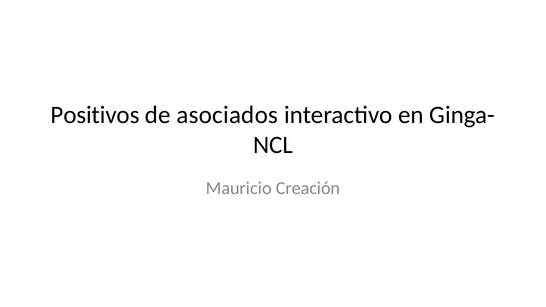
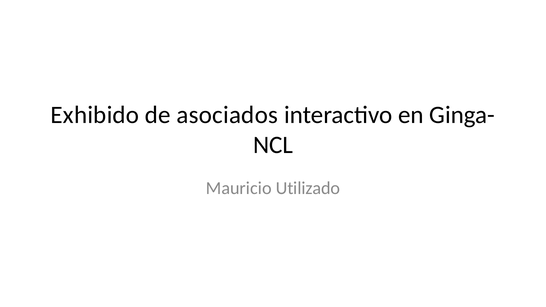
Positivos: Positivos -> Exhibido (95, 115)
Creación: Creación -> Utilizado (308, 188)
